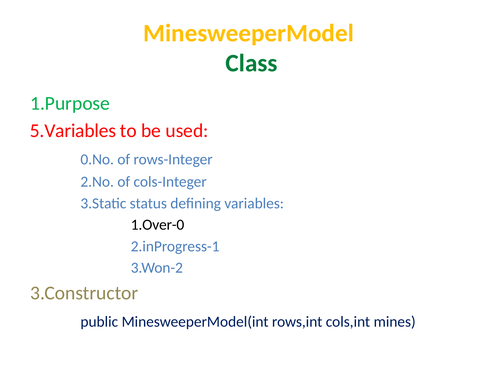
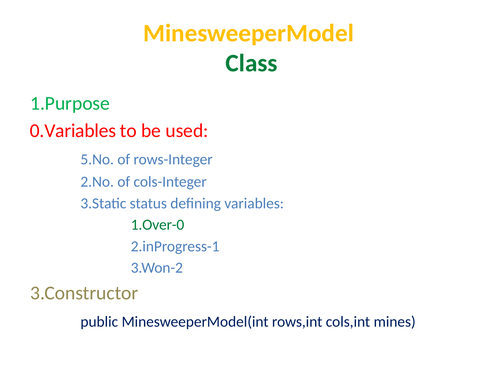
5.Variables: 5.Variables -> 0.Variables (73, 131)
0.No: 0.No -> 5.No (97, 160)
1.Over-0 colour: black -> green (158, 225)
